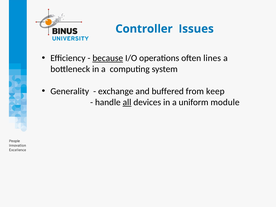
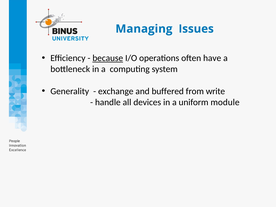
Controller: Controller -> Managing (144, 29)
lines: lines -> have (212, 58)
keep: keep -> write (215, 91)
all underline: present -> none (127, 102)
